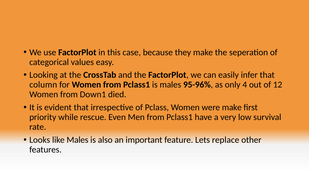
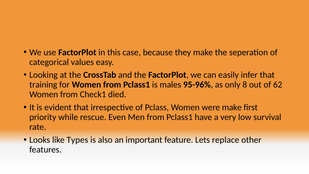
column: column -> training (43, 85)
4: 4 -> 8 (245, 85)
12: 12 -> 62 (278, 85)
Down1: Down1 -> Check1 (93, 94)
like Males: Males -> Types (77, 140)
